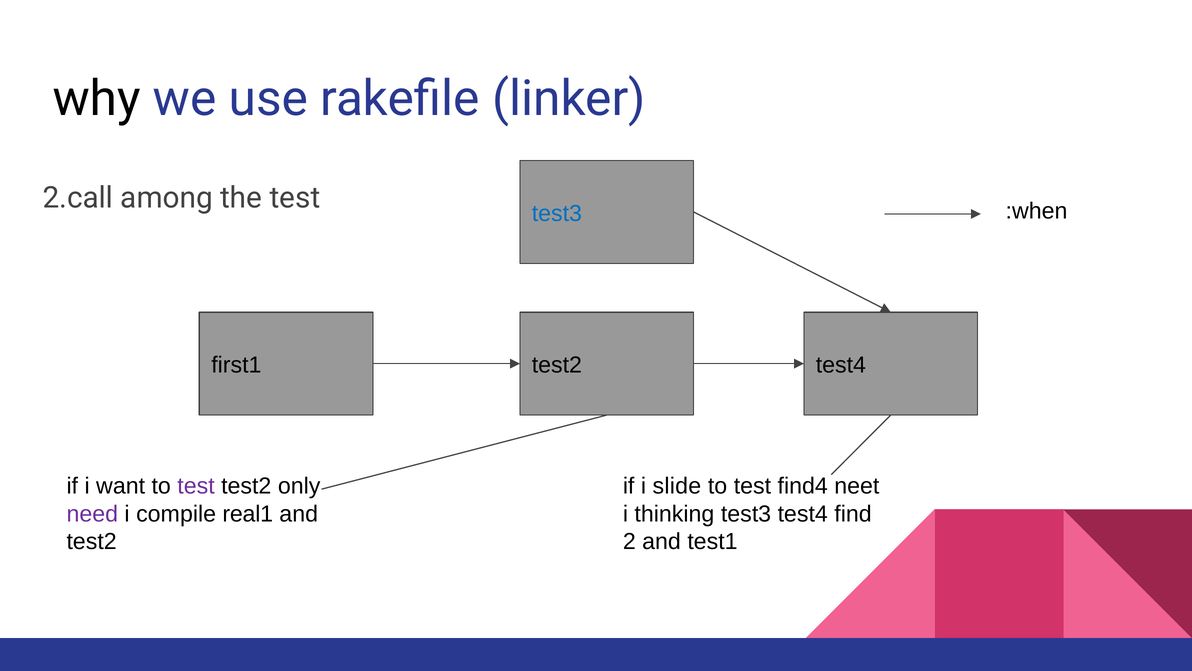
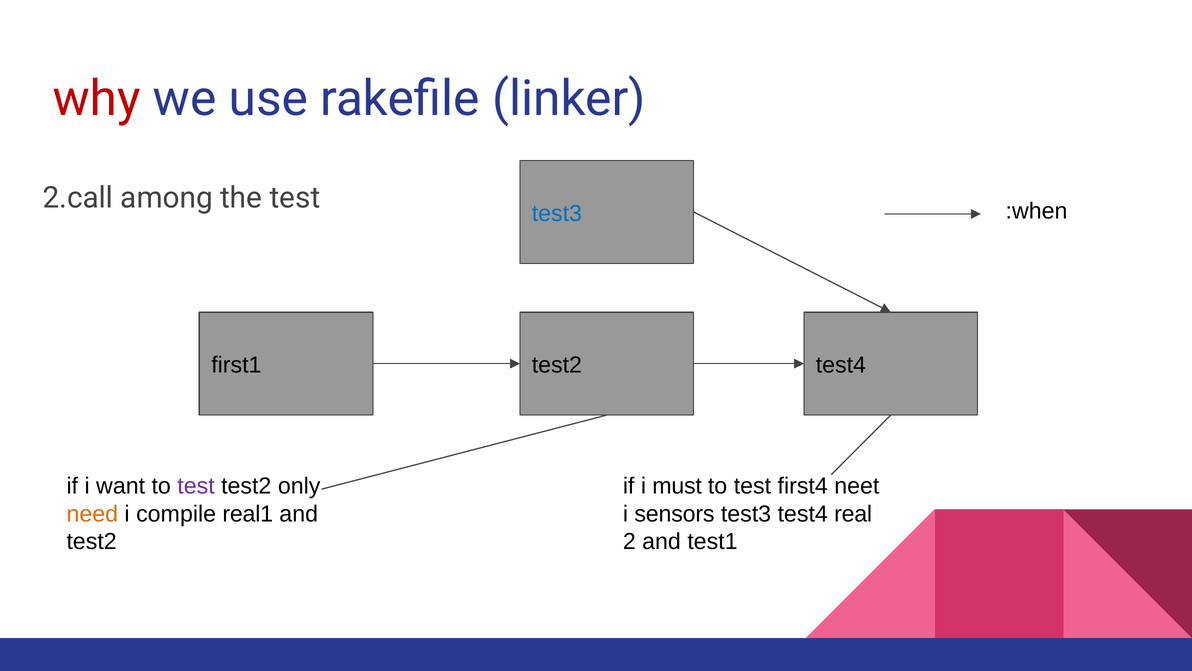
why colour: black -> red (97, 99)
slide: slide -> must (677, 486)
find4: find4 -> first4 (803, 486)
need colour: purple -> orange (92, 513)
thinking: thinking -> sensors (675, 514)
find: find -> real (853, 514)
